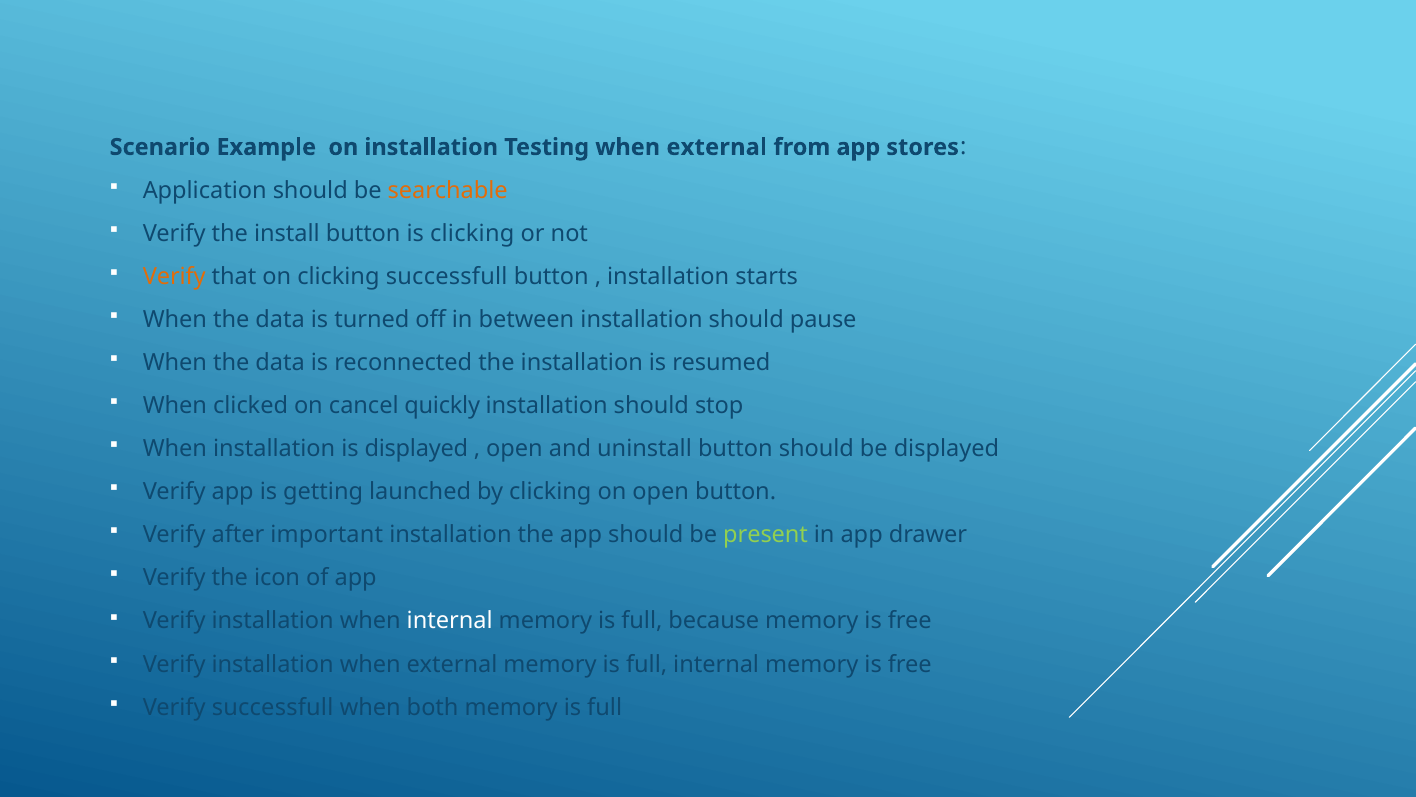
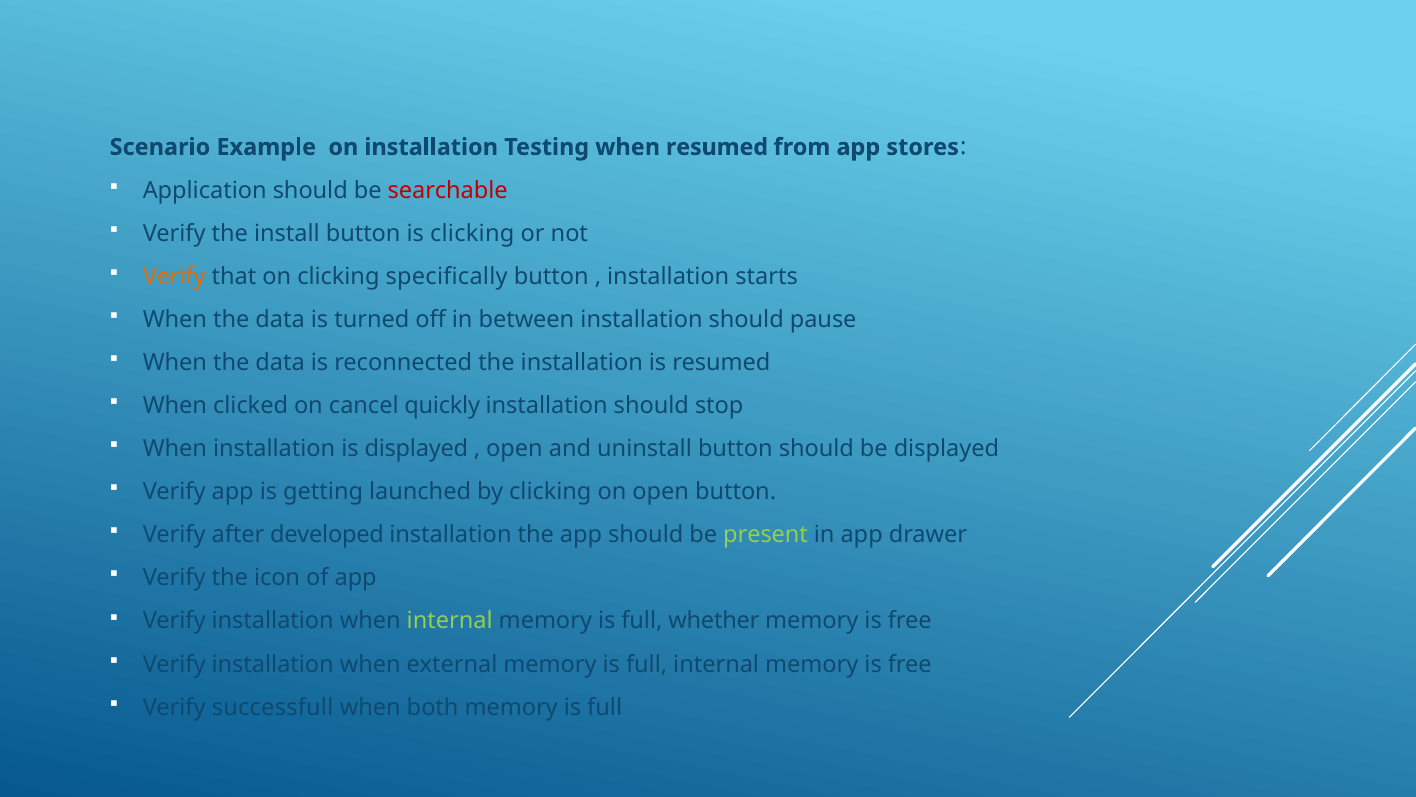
Testing when external: external -> resumed (717, 147)
searchable colour: orange -> red (448, 190)
clicking successfull: successfull -> specifically (447, 276)
important: important -> developed (327, 535)
internal colour: white -> light green (450, 621)
because: because -> whether (714, 621)
